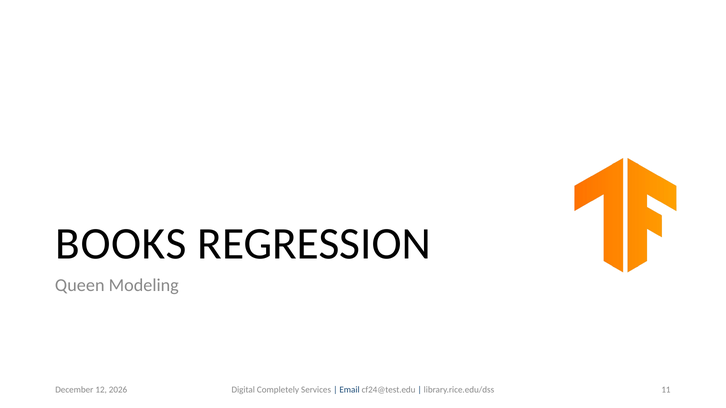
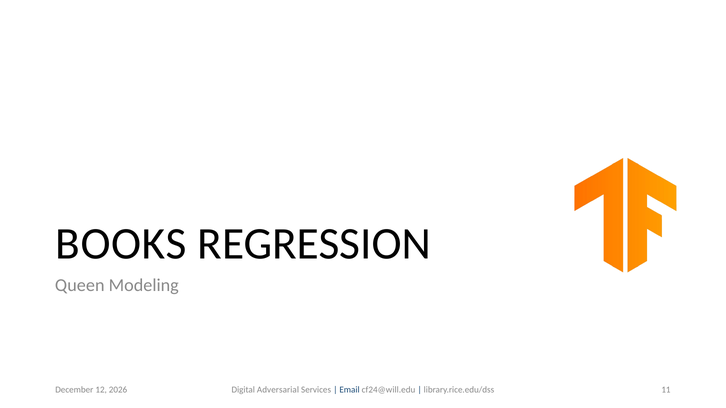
Completely: Completely -> Adversarial (278, 390)
cf24@test.edu: cf24@test.edu -> cf24@will.edu (389, 390)
